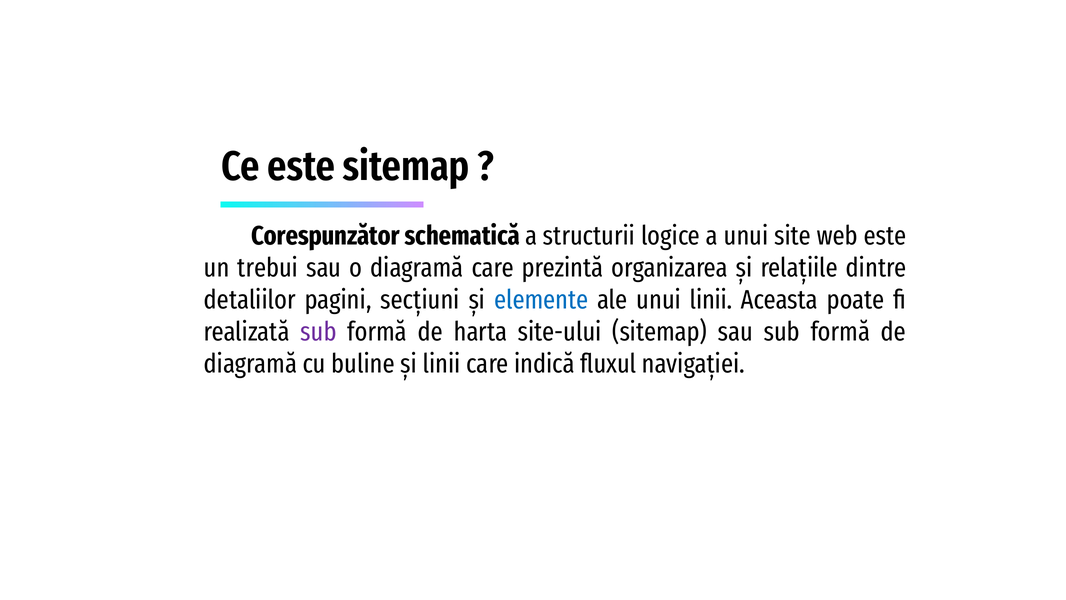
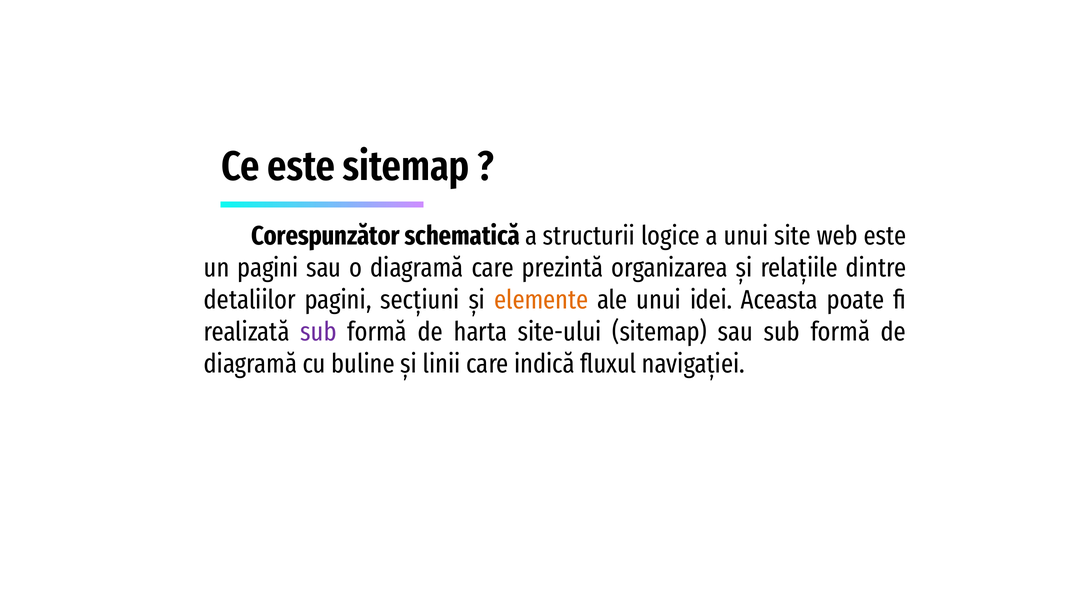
un trebui: trebui -> pagini (268, 268)
elemente colour: blue -> orange (541, 300)
unui linii: linii -> idei (711, 300)
